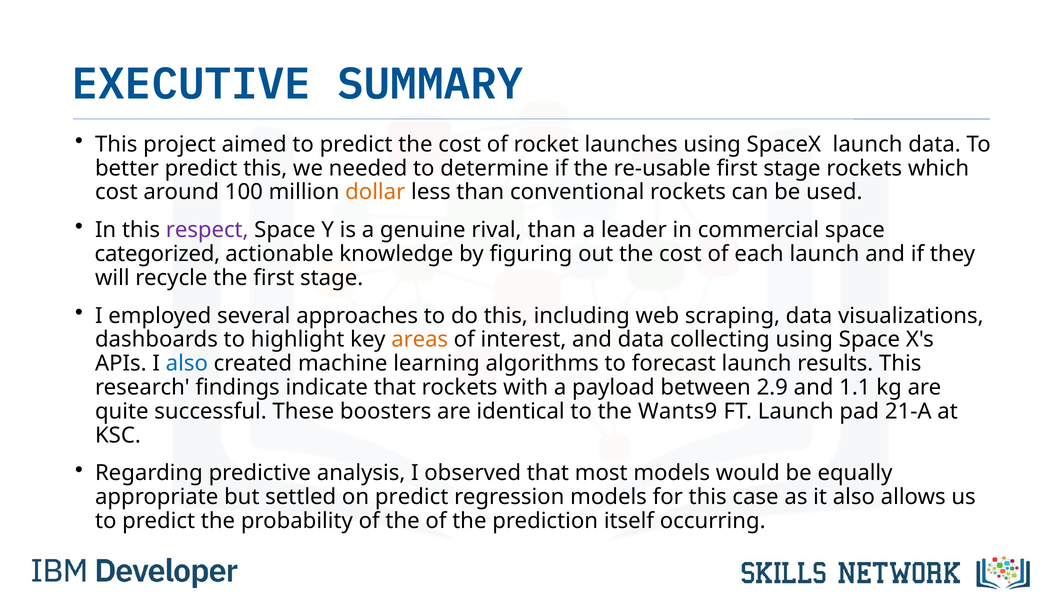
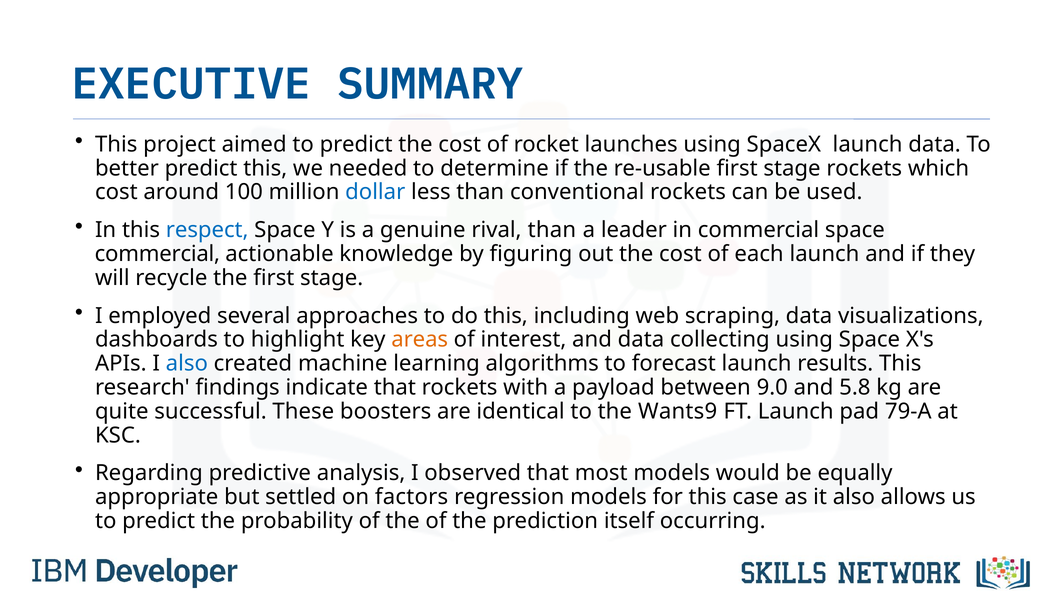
dollar colour: orange -> blue (375, 192)
respect colour: purple -> blue (207, 230)
categorized: categorized -> commercial (157, 254)
2.9: 2.9 -> 9.0 (772, 387)
1.1: 1.1 -> 5.8 (855, 387)
21-A: 21-A -> 79-A (908, 411)
on predict: predict -> factors (412, 497)
